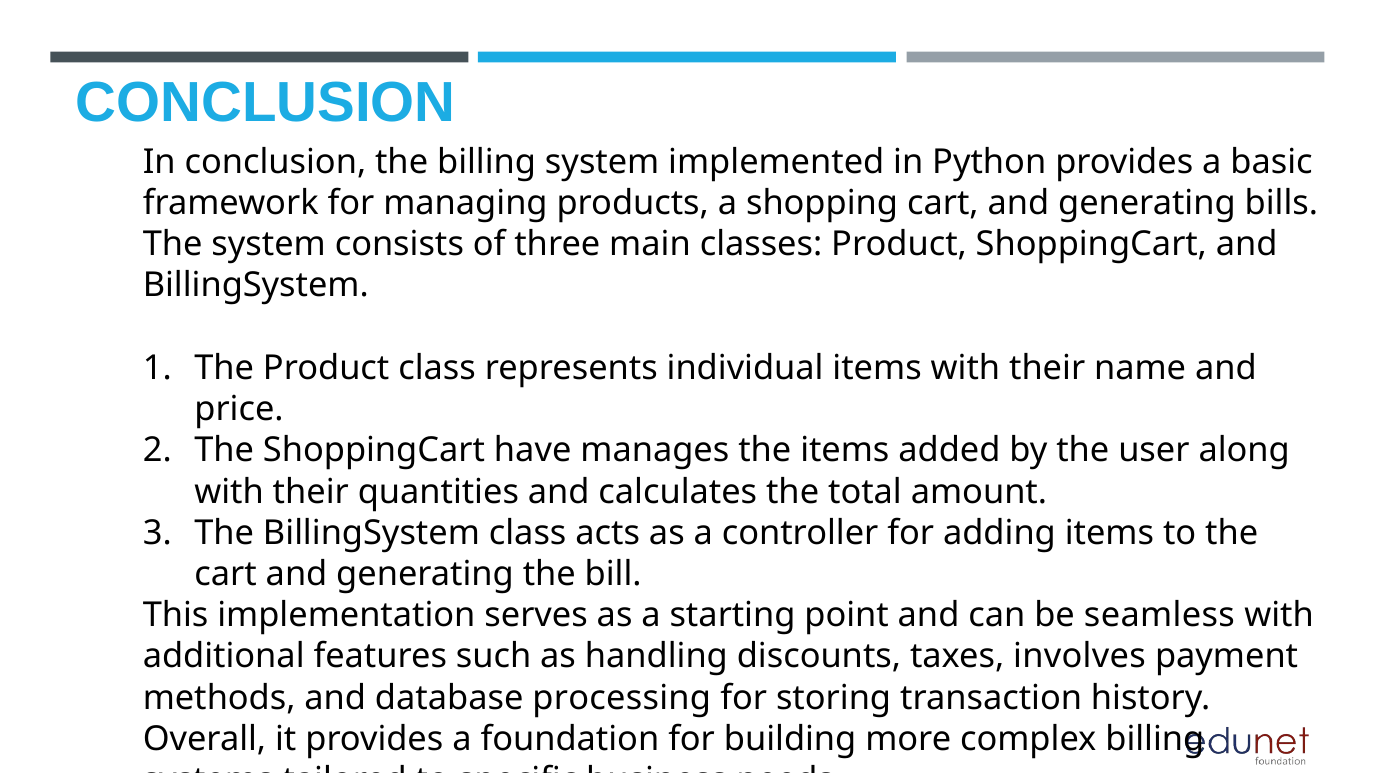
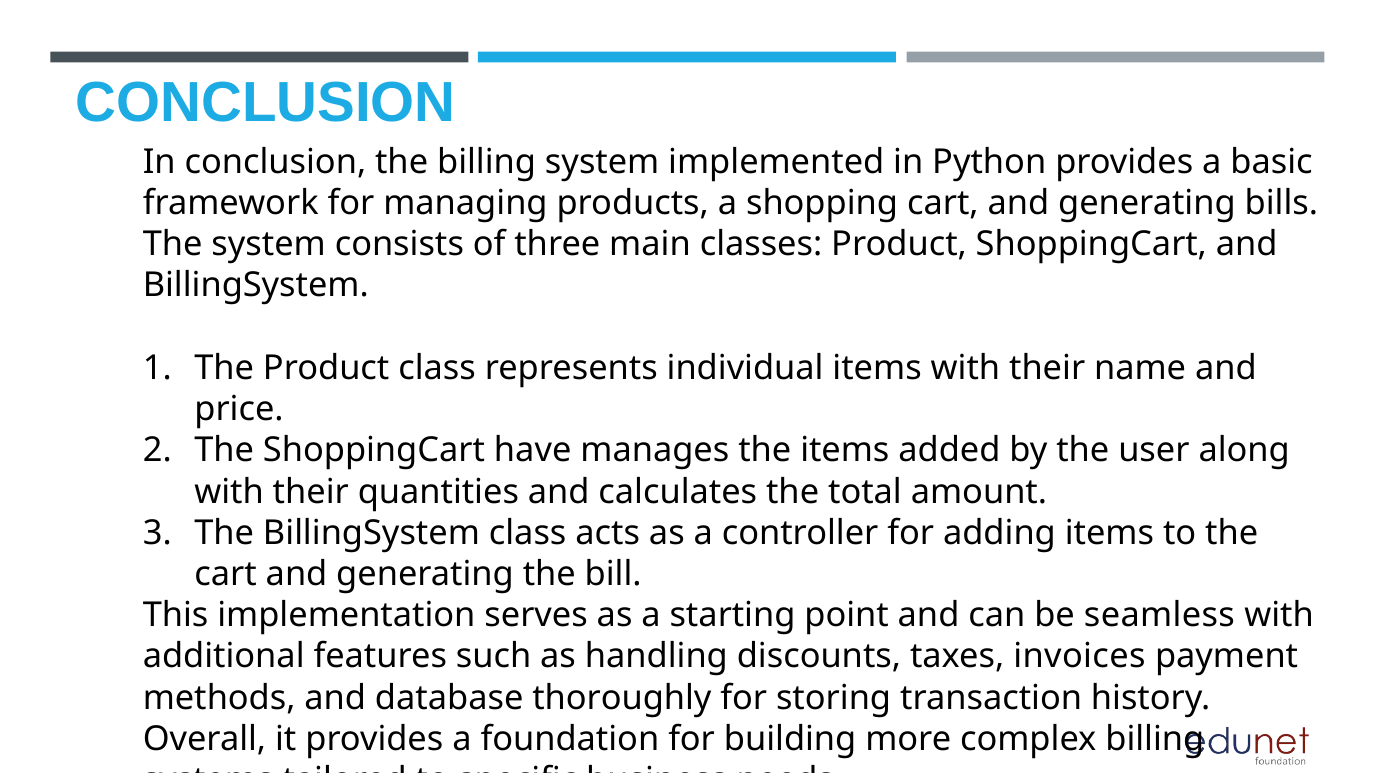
involves: involves -> invoices (1079, 657)
processing: processing -> thoroughly (622, 698)
